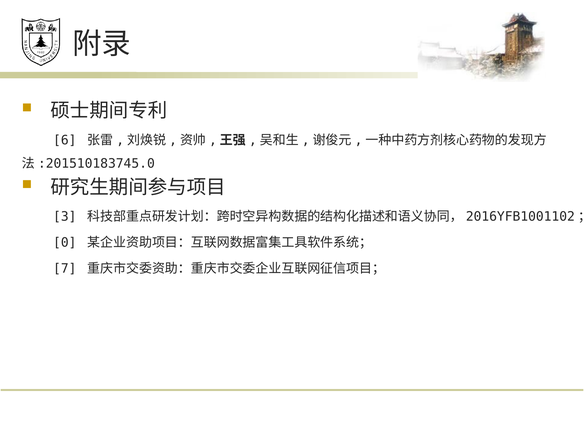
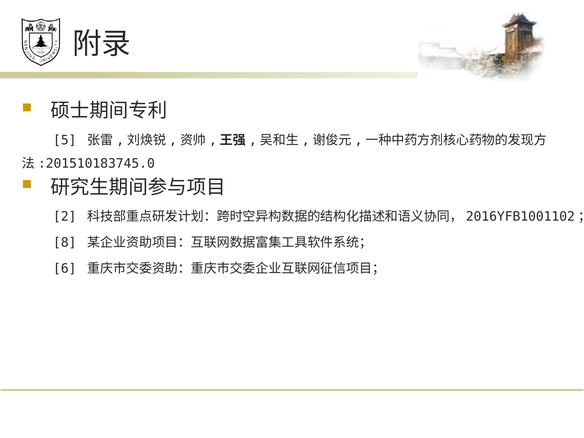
6: 6 -> 5 (65, 140)
3: 3 -> 2 (65, 217)
0: 0 -> 8 (65, 243)
7: 7 -> 6 (65, 269)
